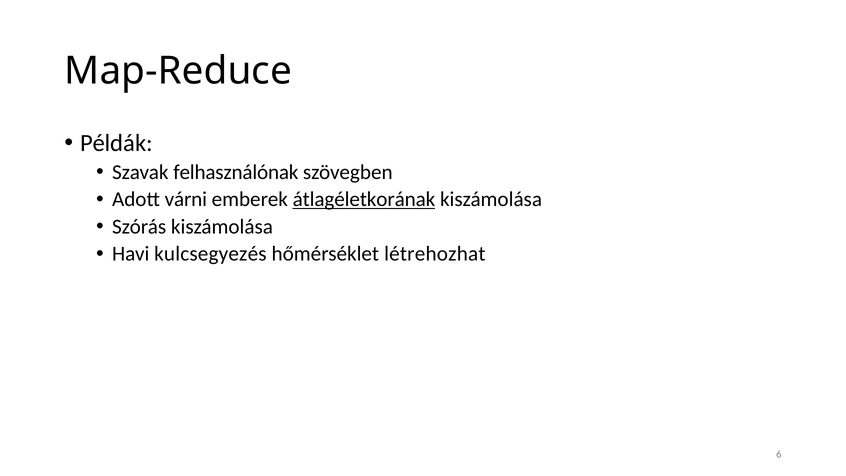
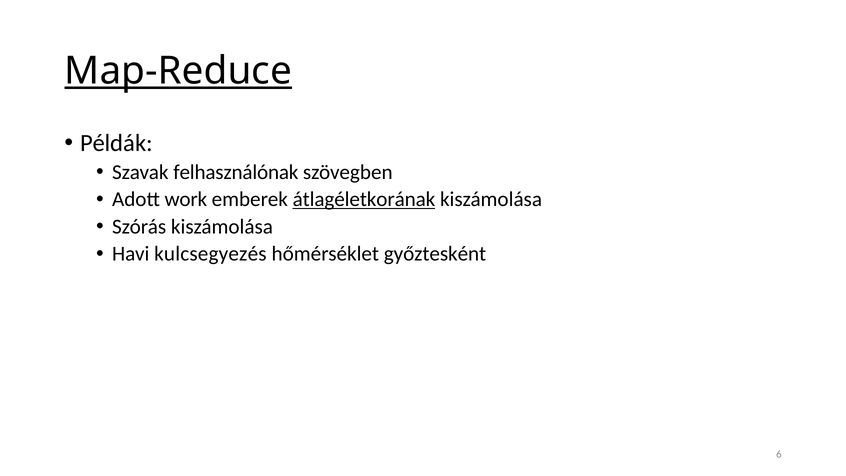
Map-Reduce underline: none -> present (178, 71)
várni: várni -> work (186, 199)
létrehozhat: létrehozhat -> győztesként (435, 254)
